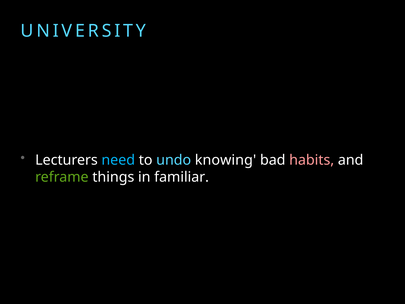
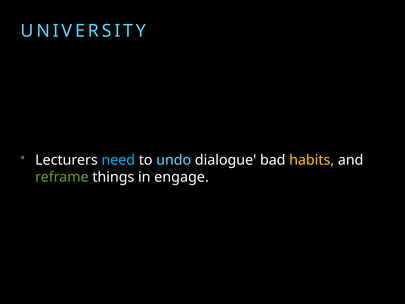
knowing: knowing -> dialogue (226, 160)
habits colour: pink -> yellow (312, 160)
familiar: familiar -> engage (182, 177)
